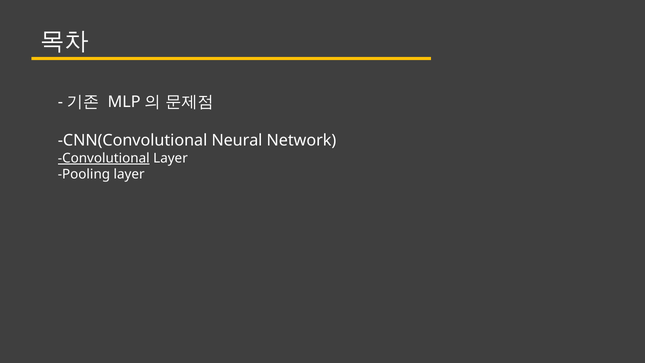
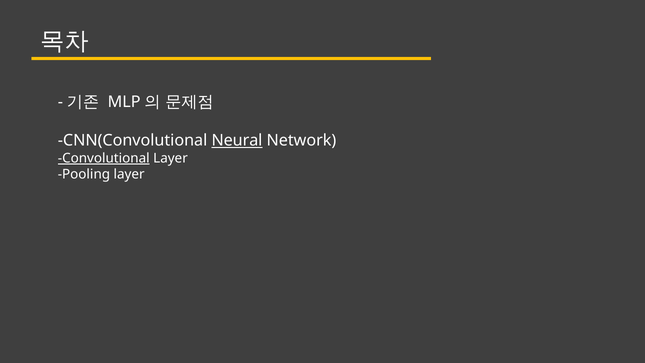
Neural underline: none -> present (237, 141)
